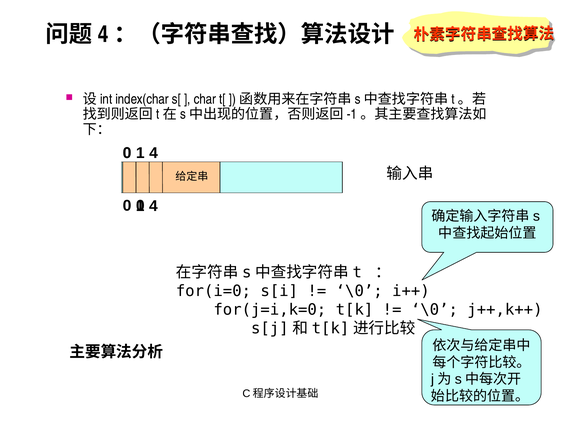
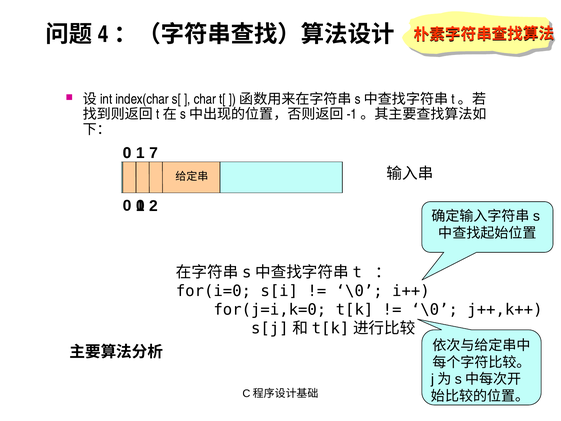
1 4: 4 -> 7 (154, 153)
4: 4 -> 2 (153, 206)
